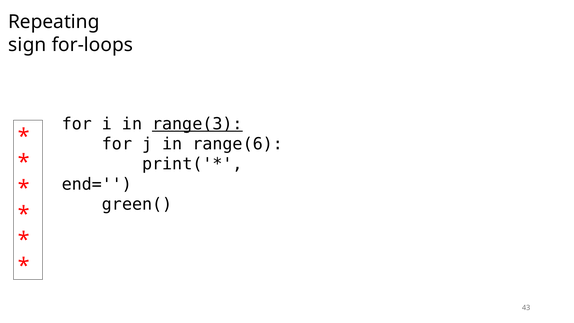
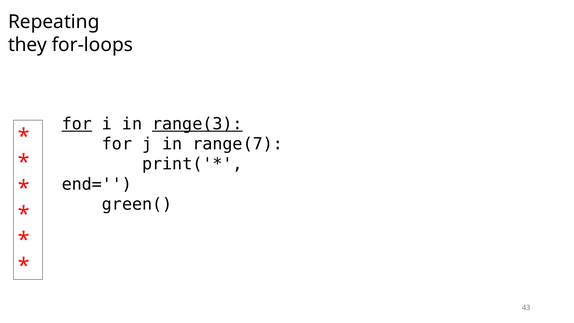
sign: sign -> they (28, 45)
for underline: none -> present (77, 124)
range(6: range(6 -> range(7 (238, 144)
